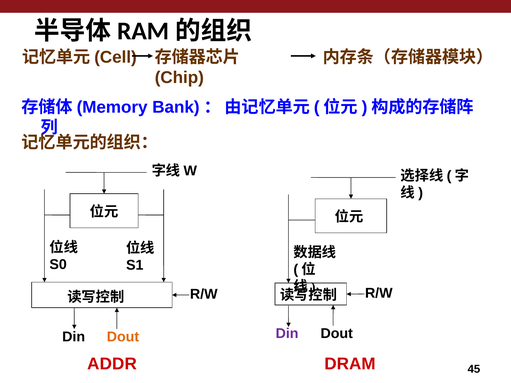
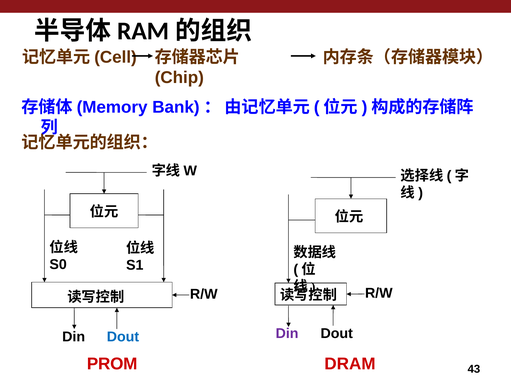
Dout colour: orange -> blue (123, 337)
ADDR: ADDR -> PROM (112, 364)
45: 45 -> 43 (474, 369)
